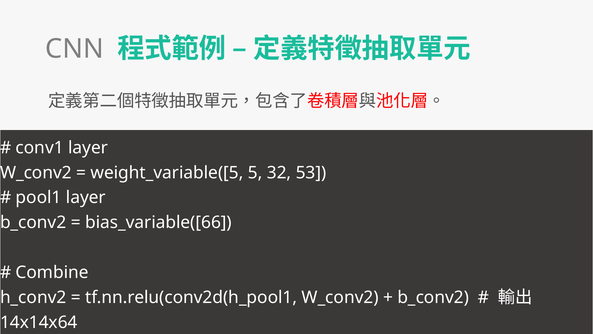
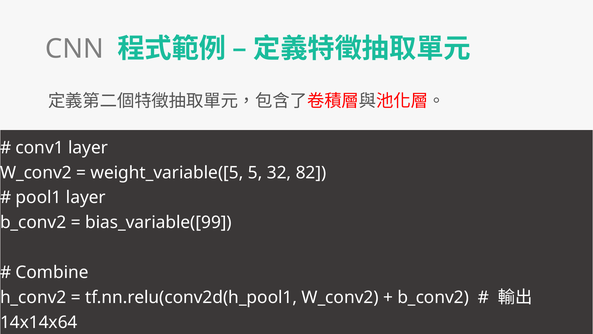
53: 53 -> 82 (311, 172)
bias_variable([66: bias_variable([66 -> bias_variable([99 (158, 222)
